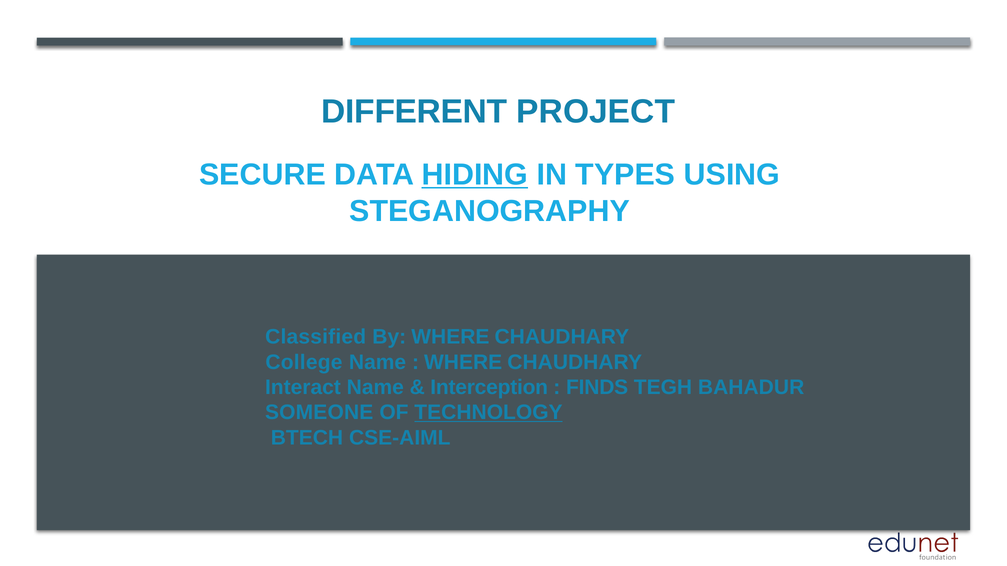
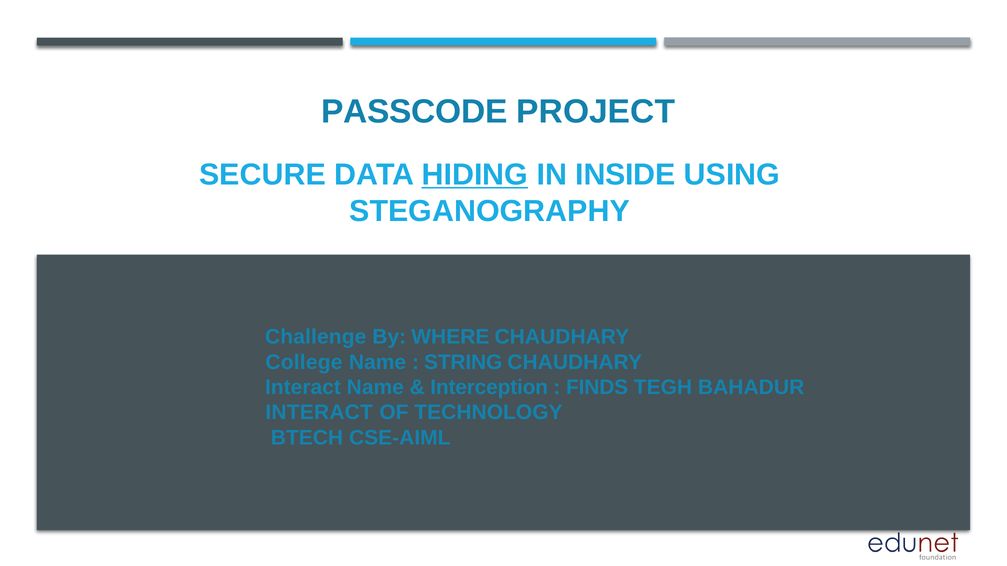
DIFFERENT: DIFFERENT -> PASSCODE (414, 112)
TYPES: TYPES -> INSIDE (625, 175)
Classified: Classified -> Challenge (316, 337)
WHERE: WHERE -> STRING (463, 363)
SOMEONE: SOMEONE -> INTERACT (319, 413)
TECHNOLOGY underline: present -> none (488, 413)
